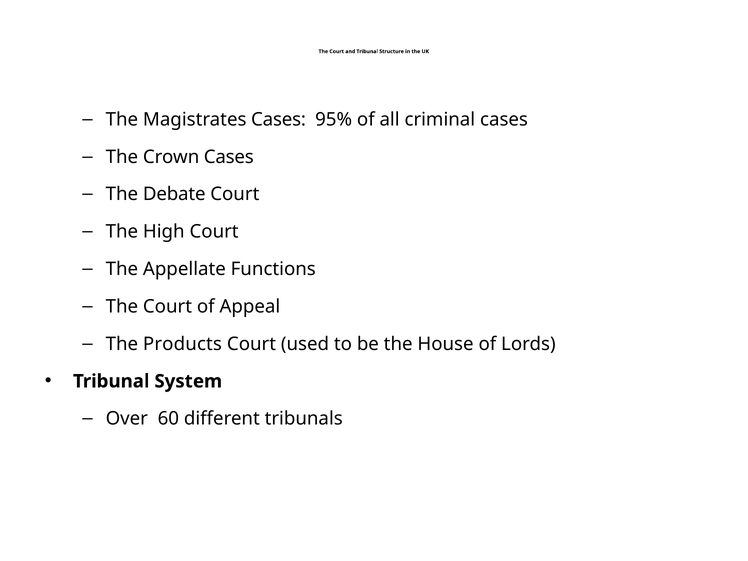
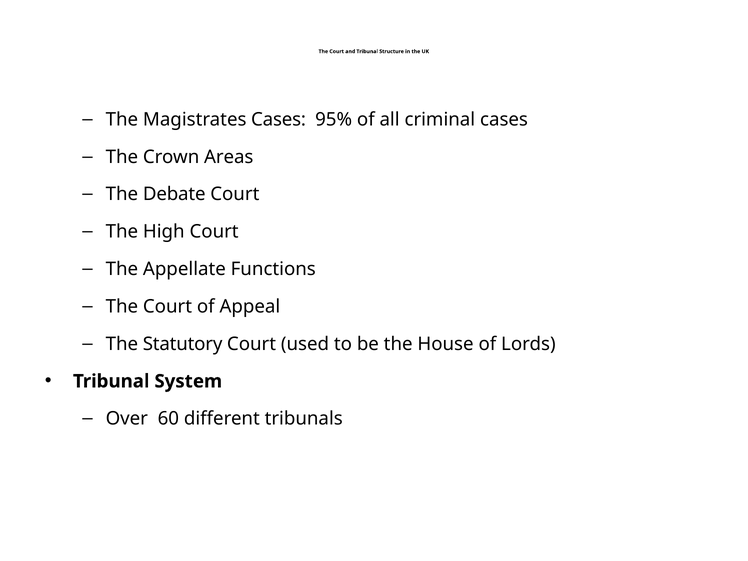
Crown Cases: Cases -> Areas (229, 157)
Products: Products -> Statutory (183, 344)
